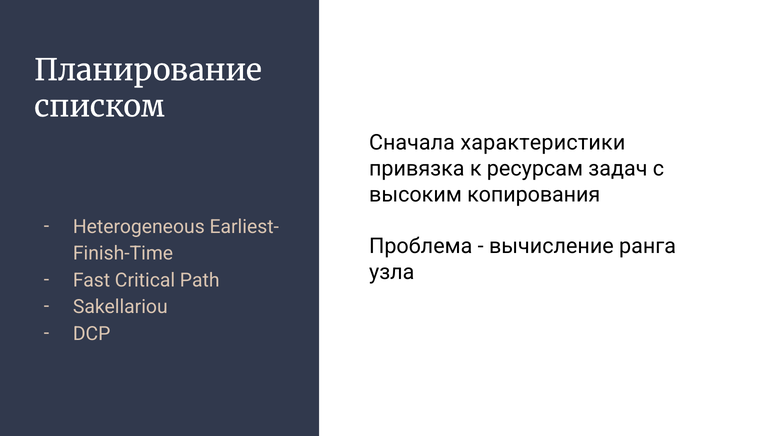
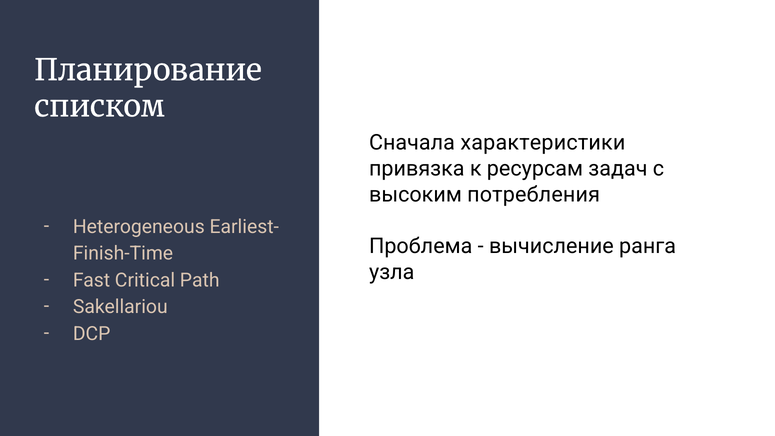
копирования: копирования -> потребления (534, 194)
